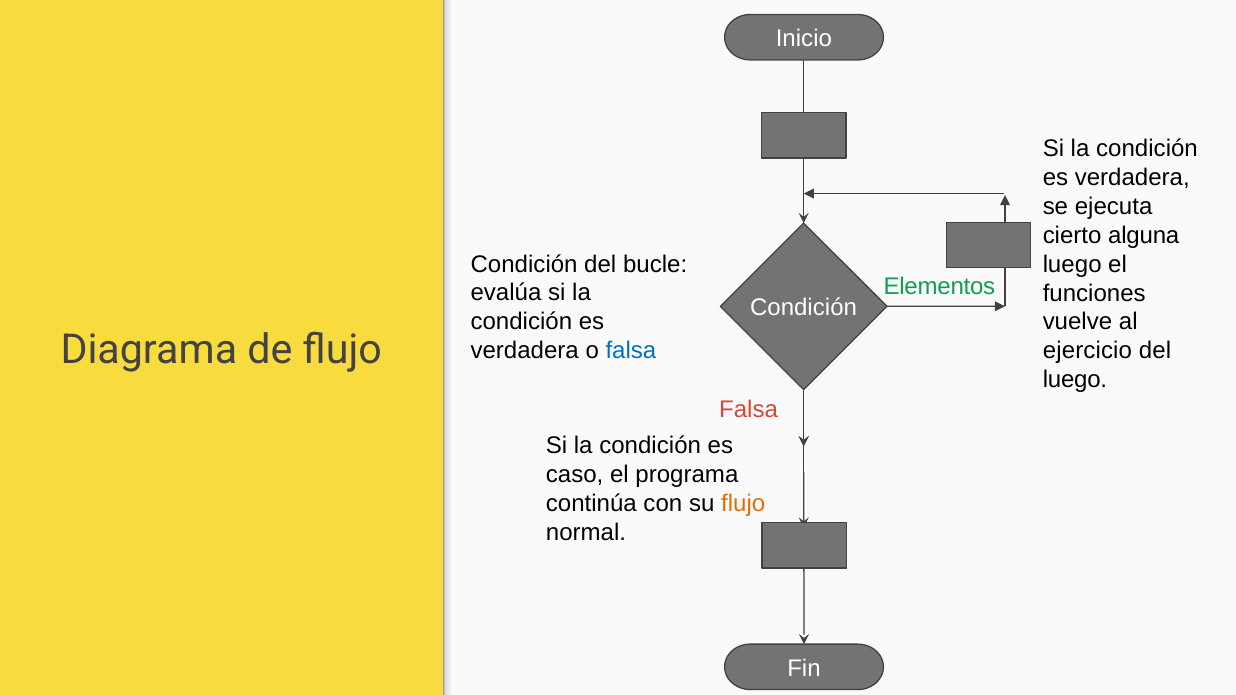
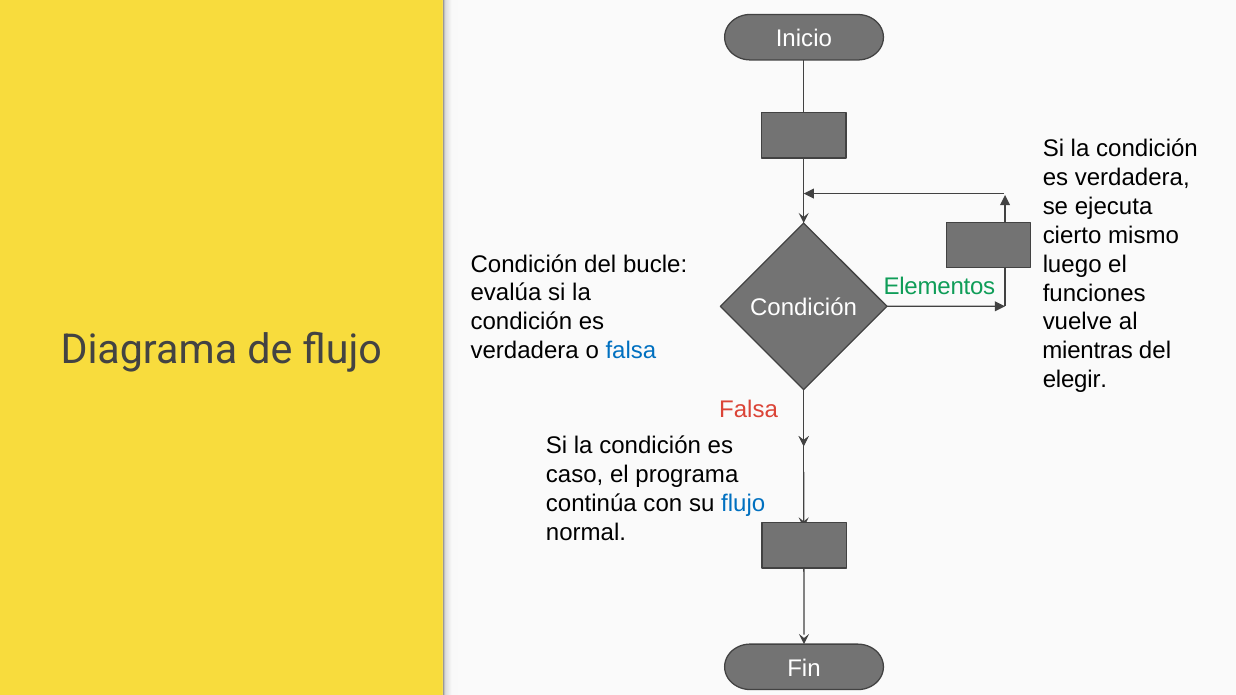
alguna: alguna -> mismo (1144, 236)
ejercicio: ejercicio -> mientras (1088, 351)
luego: luego -> elegir (1075, 380)
flujo colour: orange -> blue (743, 504)
